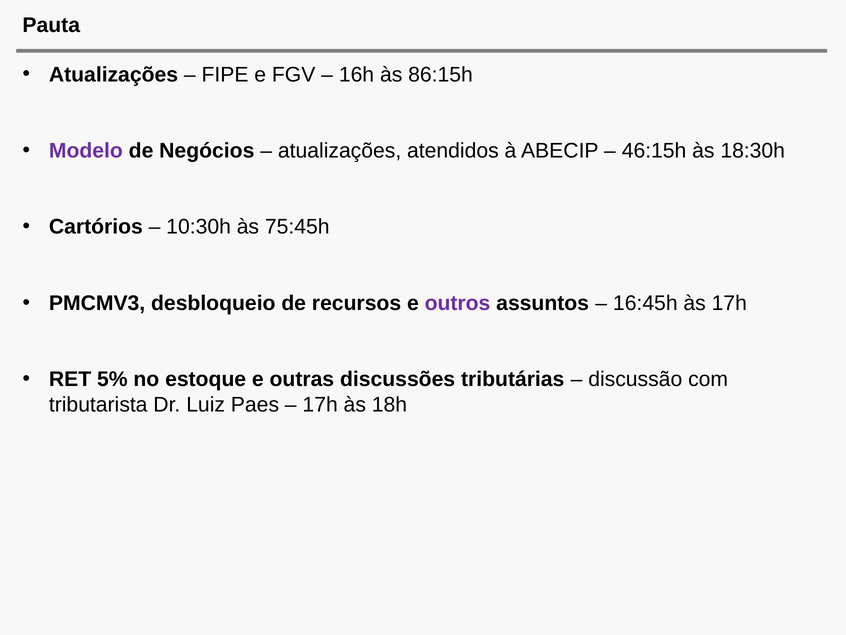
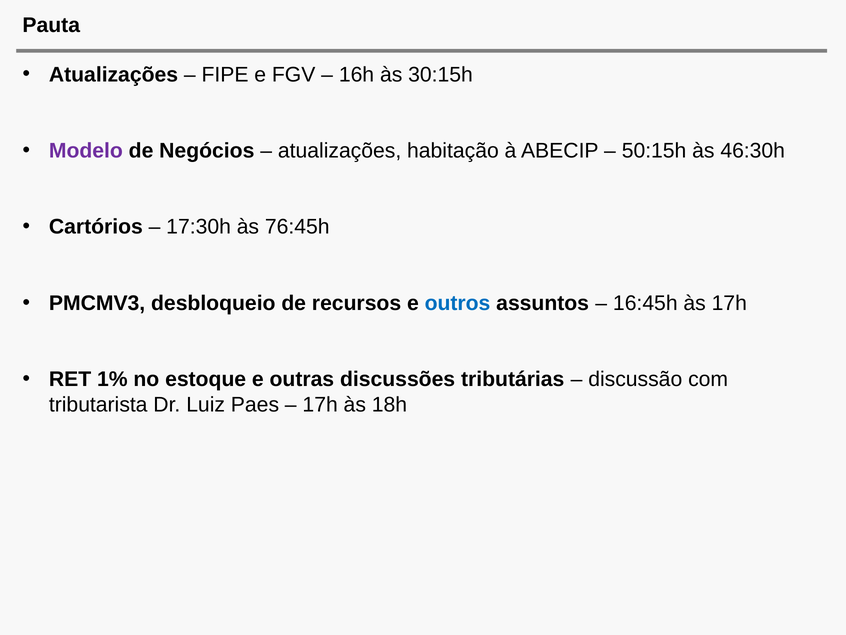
86:15h: 86:15h -> 30:15h (441, 75)
atendidos: atendidos -> habitação (453, 151)
46:15h: 46:15h -> 50:15h (654, 151)
18:30h: 18:30h -> 46:30h (753, 151)
10:30h: 10:30h -> 17:30h (199, 227)
75:45h: 75:45h -> 76:45h (297, 227)
outros colour: purple -> blue (457, 303)
5%: 5% -> 1% (112, 379)
